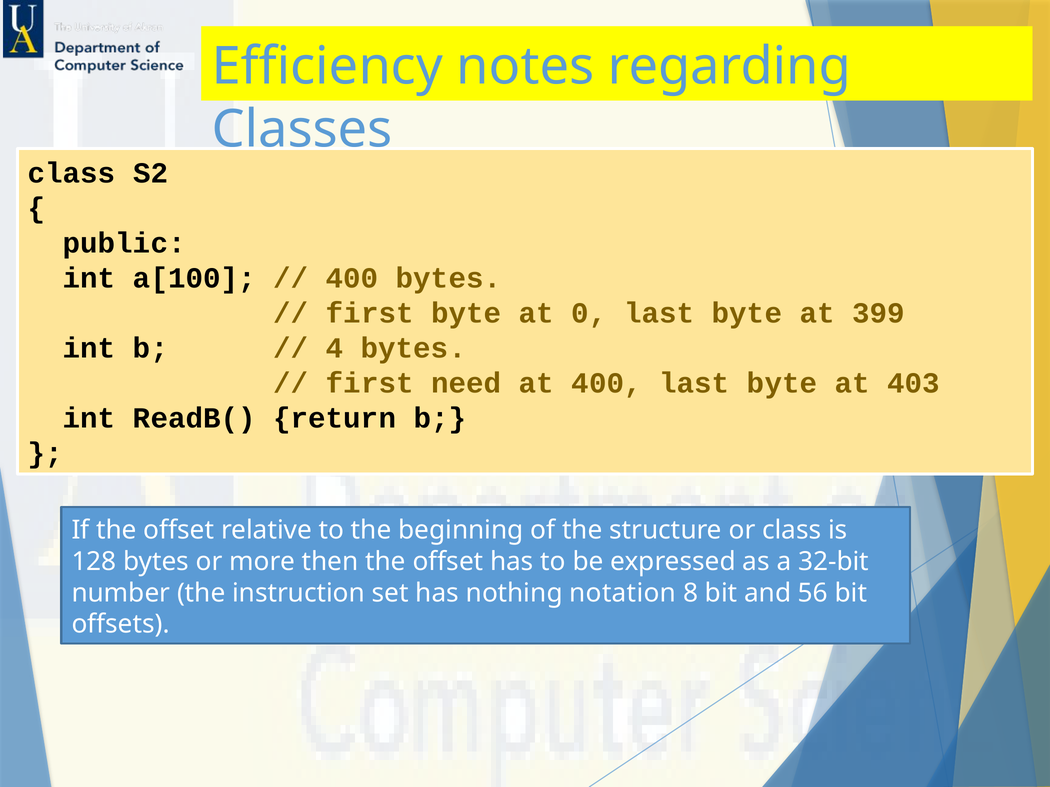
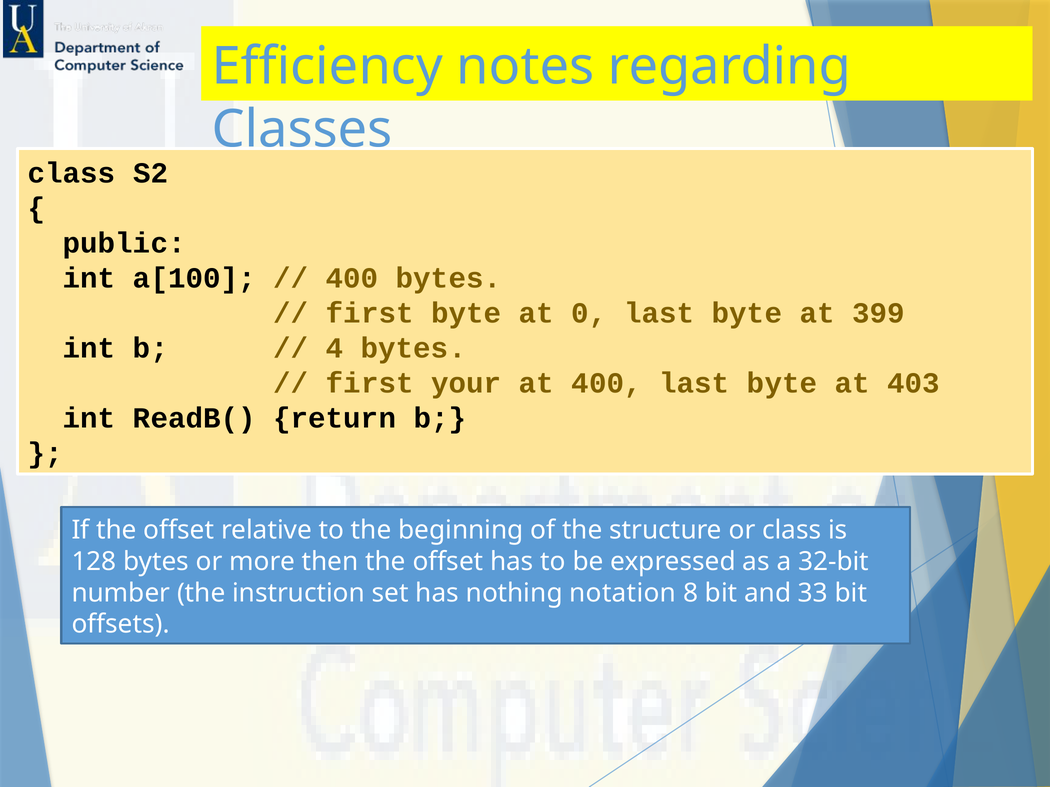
need: need -> your (466, 384)
56: 56 -> 33 (813, 593)
